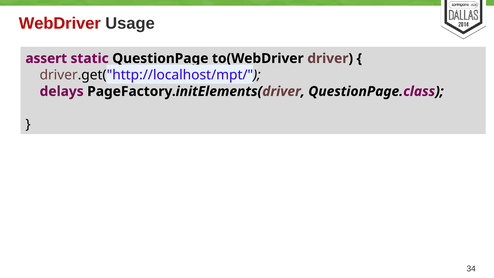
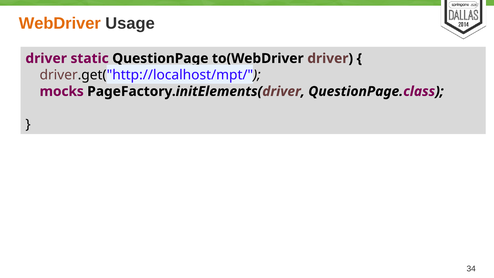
WebDriver colour: red -> orange (60, 23)
assert: assert -> driver (46, 58)
delays: delays -> mocks (62, 91)
